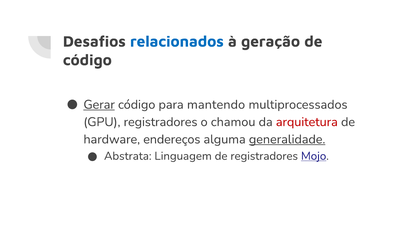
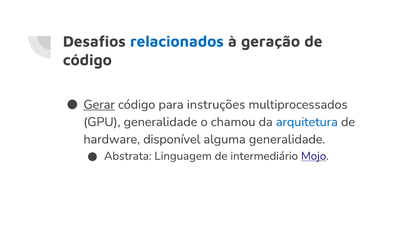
mantendo: mantendo -> instruções (216, 104)
GPU registradores: registradores -> generalidade (160, 122)
arquitetura colour: red -> blue (307, 122)
endereços: endereços -> disponível (172, 139)
generalidade underline: present -> none (287, 139)
de registradores: registradores -> intermediário (264, 156)
